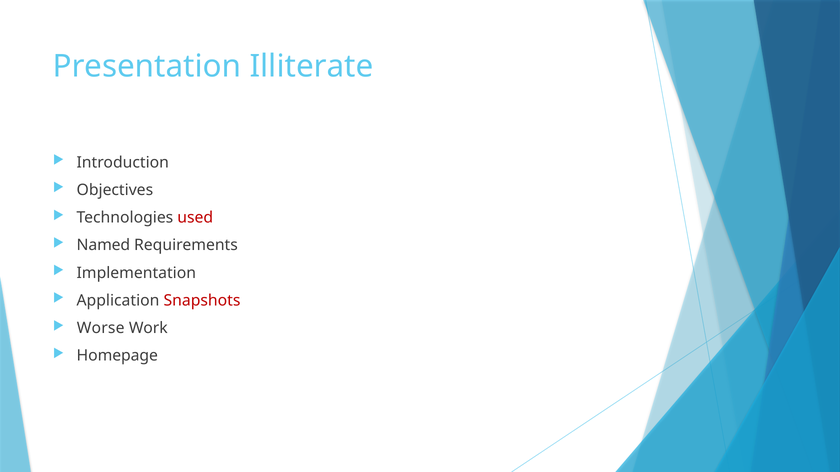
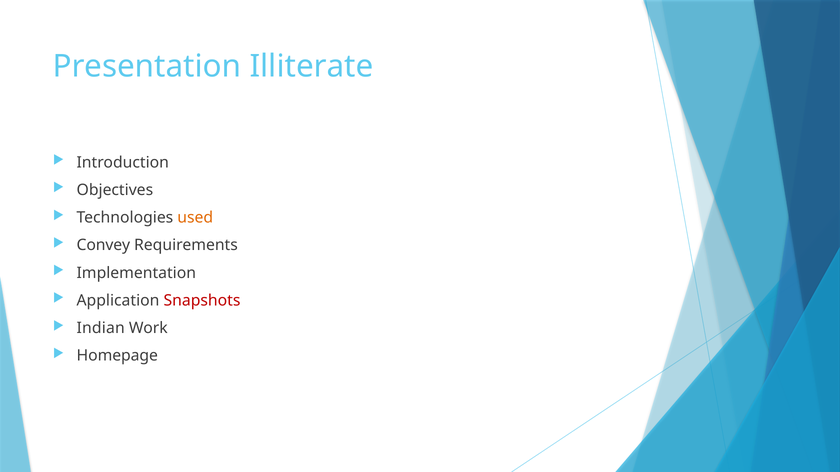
used colour: red -> orange (195, 218)
Named: Named -> Convey (103, 246)
Worse: Worse -> Indian (101, 329)
